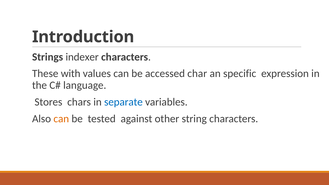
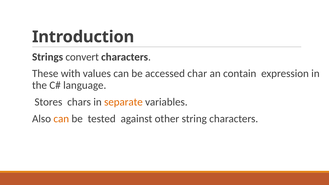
indexer: indexer -> convert (82, 57)
specific: specific -> contain (240, 74)
separate colour: blue -> orange (123, 102)
